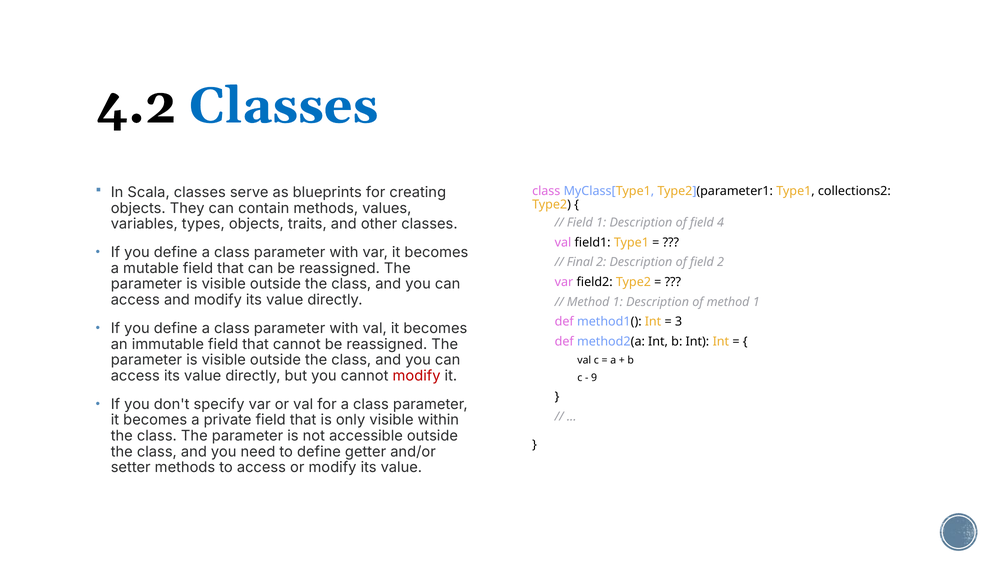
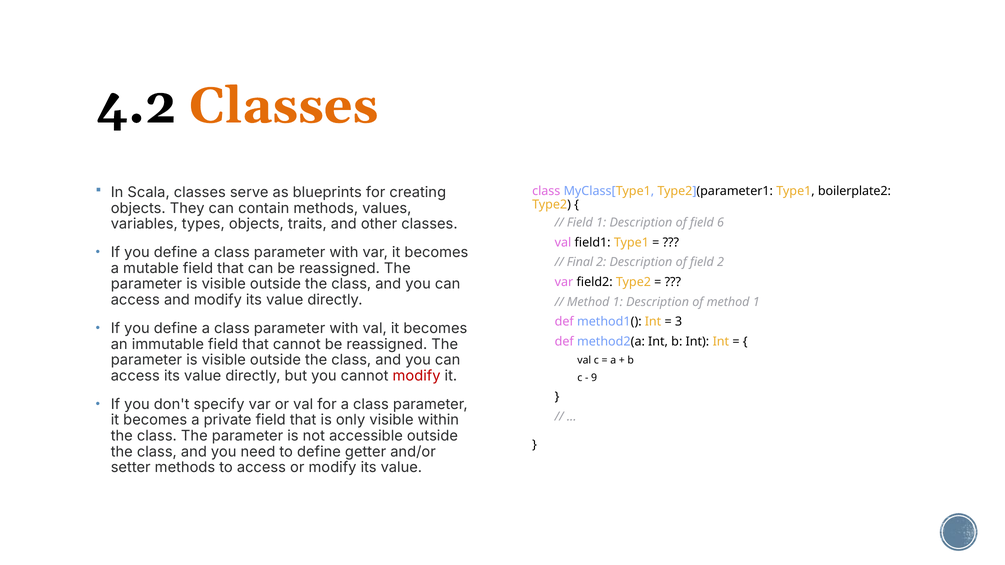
Classes colour: blue -> orange (284, 106)
collections2: collections2 -> boilerplate2 (854, 191)
4: 4 -> 6 (721, 223)
